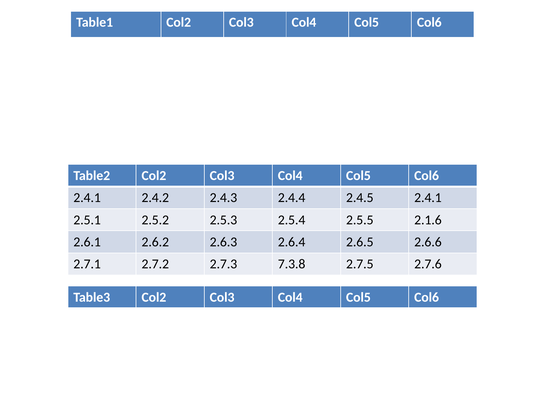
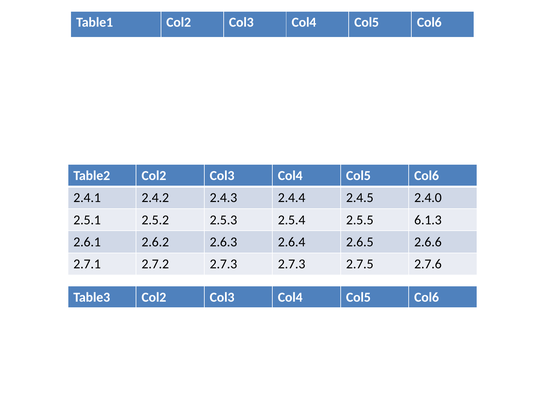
2.4.5 2.4.1: 2.4.1 -> 2.4.0 (428, 198)
2.1.6: 2.1.6 -> 6.1.3 (428, 220)
2.7.3 7.3.8: 7.3.8 -> 2.7.3 (292, 264)
